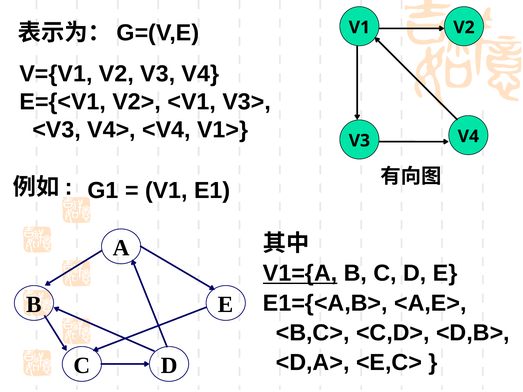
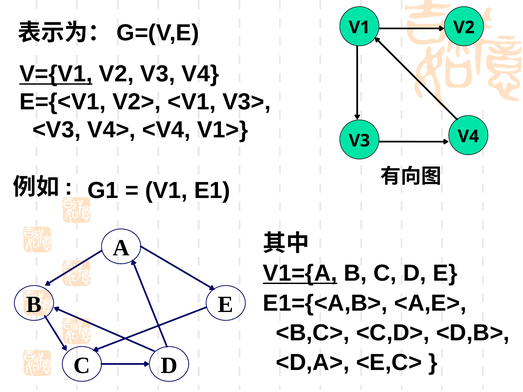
V={V1 underline: none -> present (56, 74)
